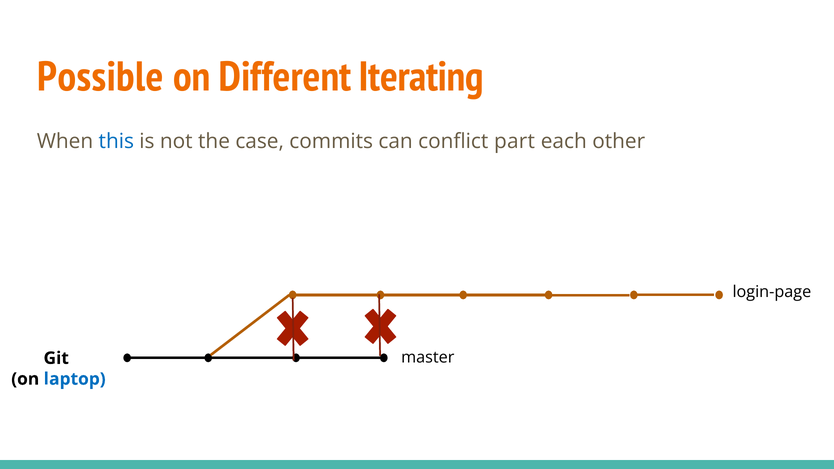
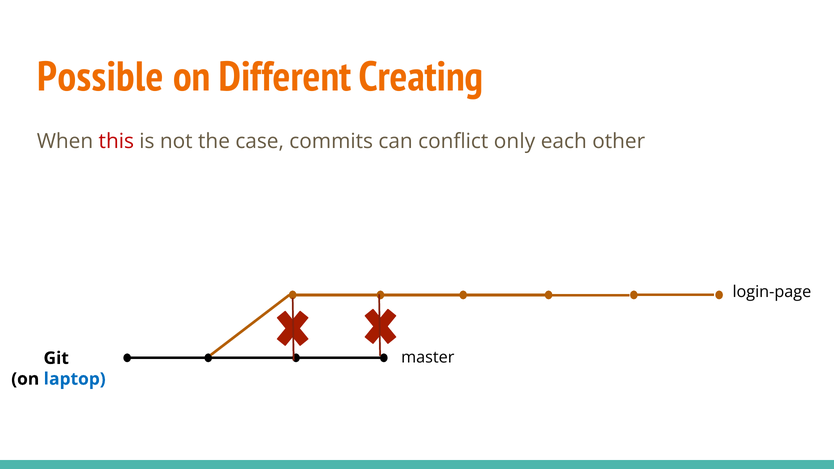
Iterating: Iterating -> Creating (421, 77)
this colour: blue -> red (116, 142)
part: part -> only (515, 142)
